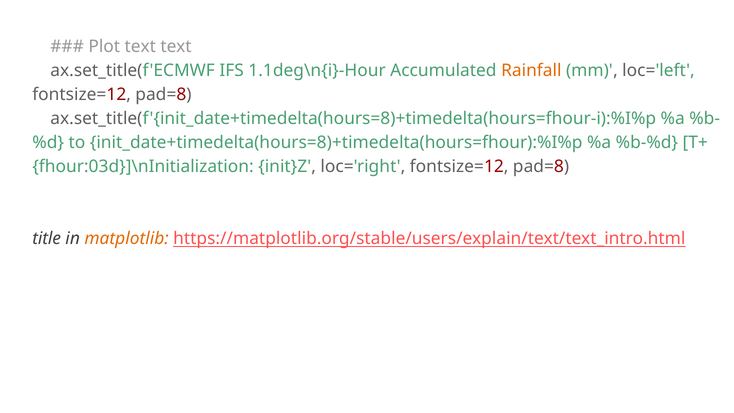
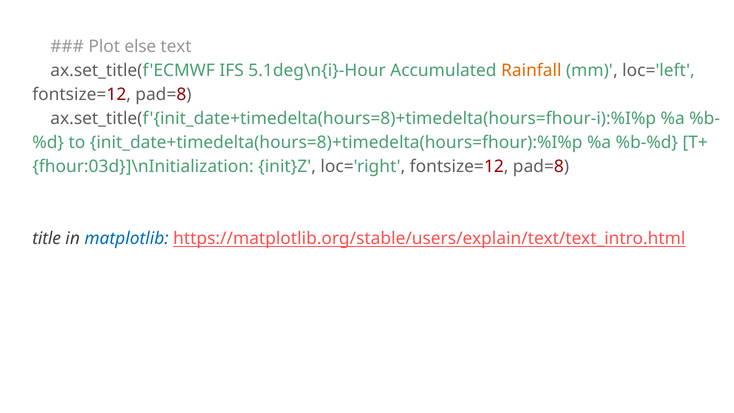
Plot text: text -> else (140, 47)
1.1deg\n{i}-Hour: 1.1deg\n{i}-Hour -> 5.1deg\n{i}-Hour (317, 71)
matplotlib colour: orange -> blue (127, 239)
